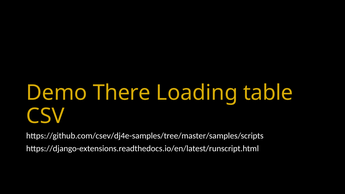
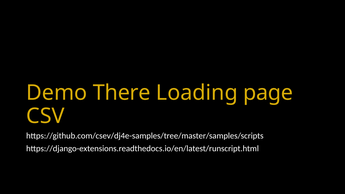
table: table -> page (268, 93)
